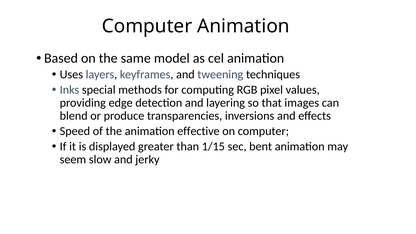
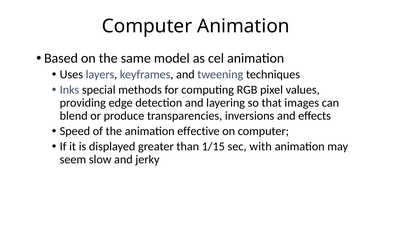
bent: bent -> with (261, 146)
